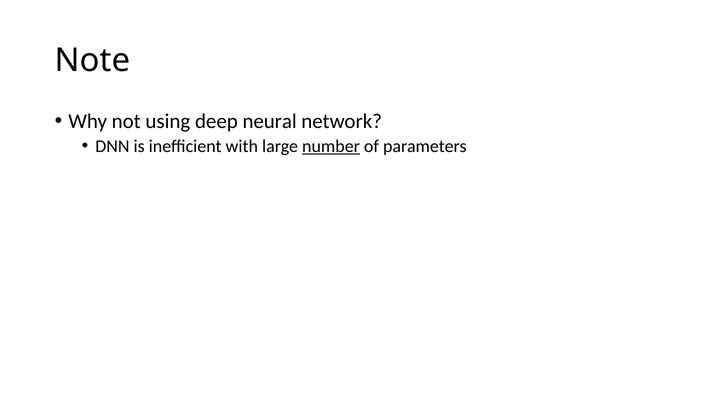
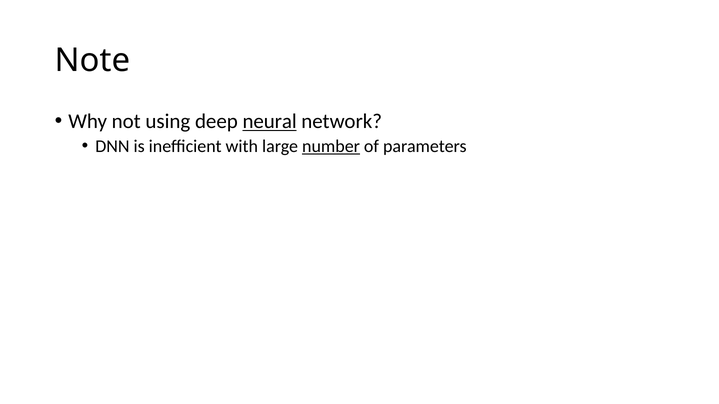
neural underline: none -> present (270, 122)
